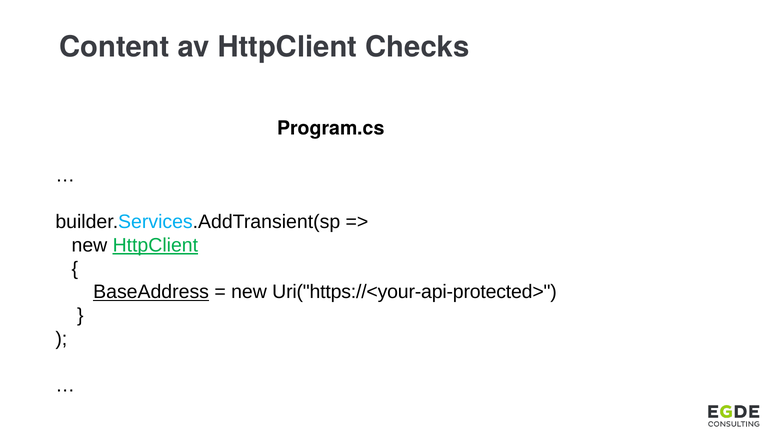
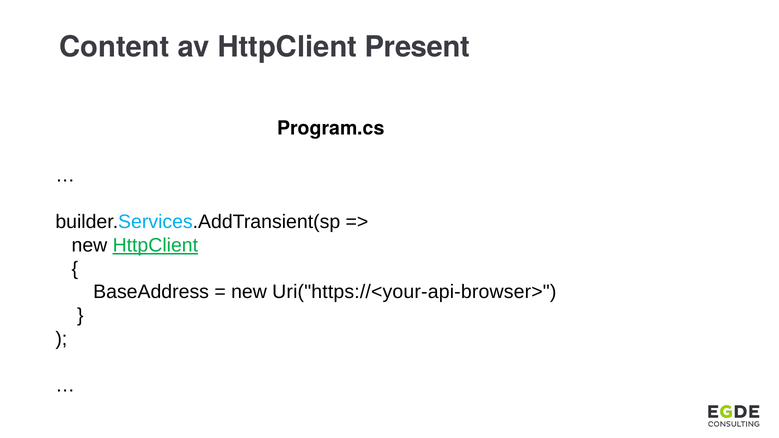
Checks: Checks -> Present (417, 47)
BaseAddress underline: present -> none (151, 292)
Uri("https://<your-api-protected>: Uri("https://<your-api-protected> -> Uri("https://<your-api-browser> (414, 292)
